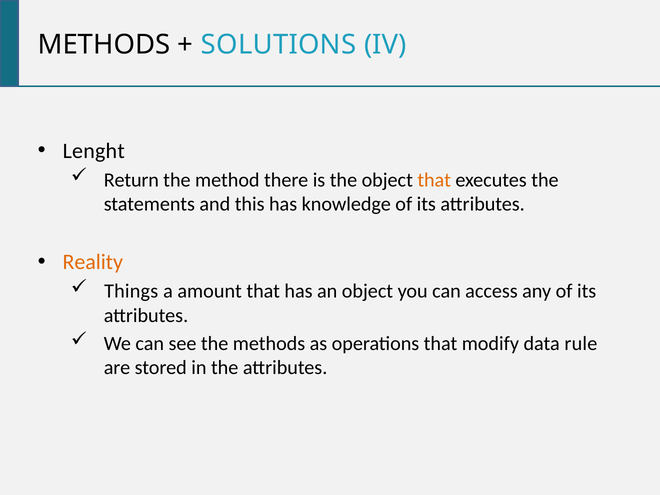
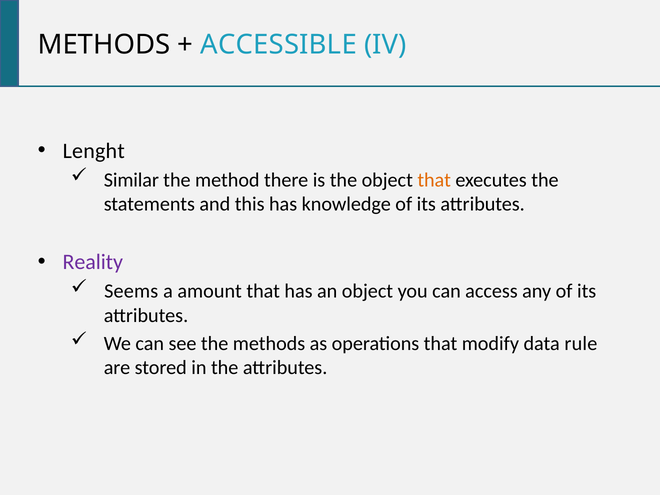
SOLUTIONS: SOLUTIONS -> ACCESSIBLE (279, 45)
Return: Return -> Similar (131, 180)
Reality colour: orange -> purple (93, 262)
Things: Things -> Seems (131, 291)
